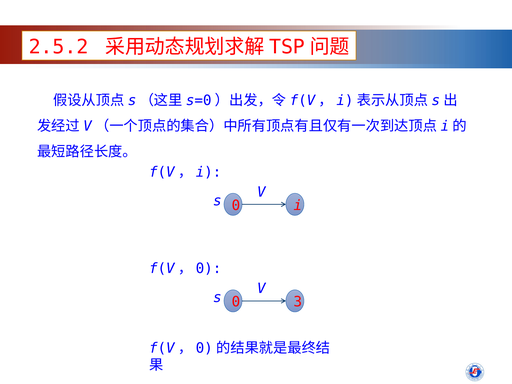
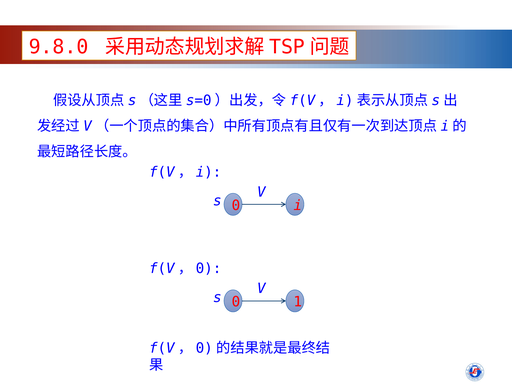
2.5.2: 2.5.2 -> 9.8.0 (59, 47)
3: 3 -> 1 (298, 302)
